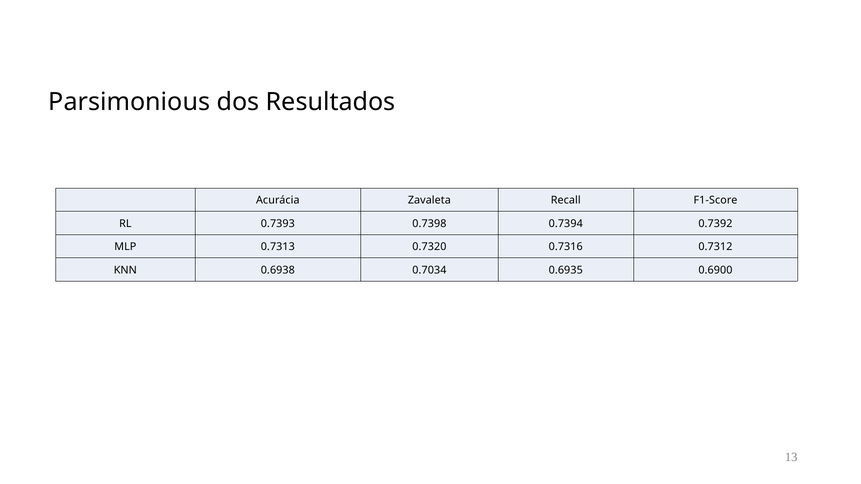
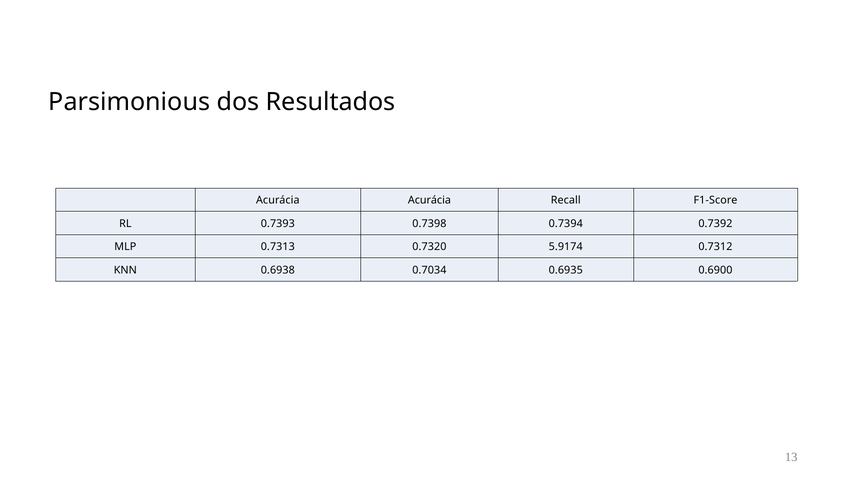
Acurácia Zavaleta: Zavaleta -> Acurácia (429, 200)
0.7316: 0.7316 -> 5.9174 (566, 247)
